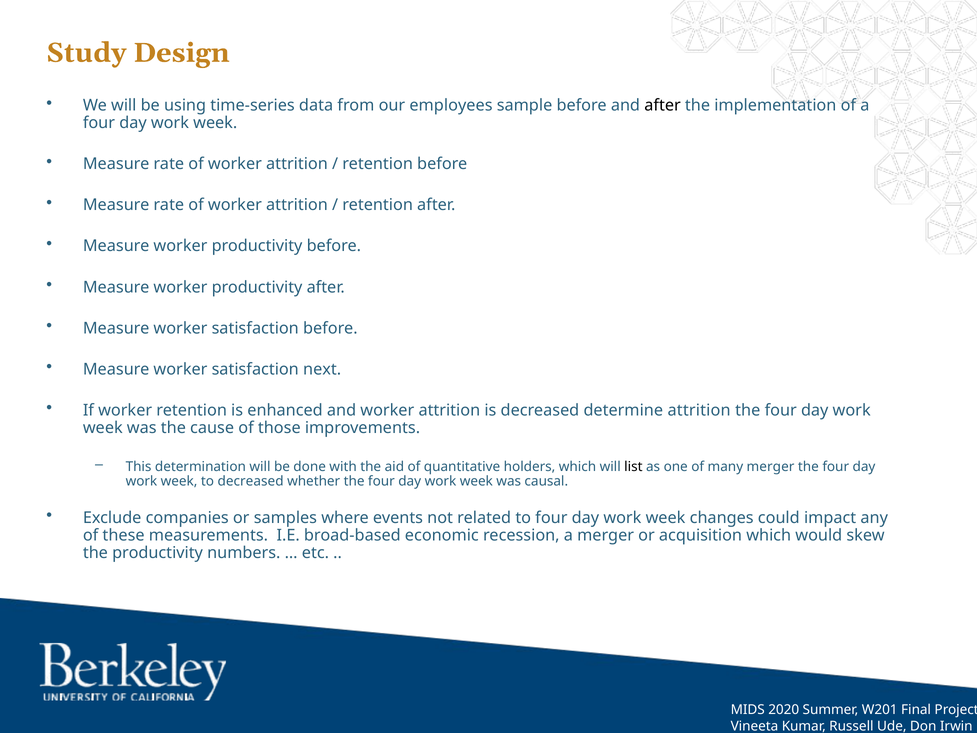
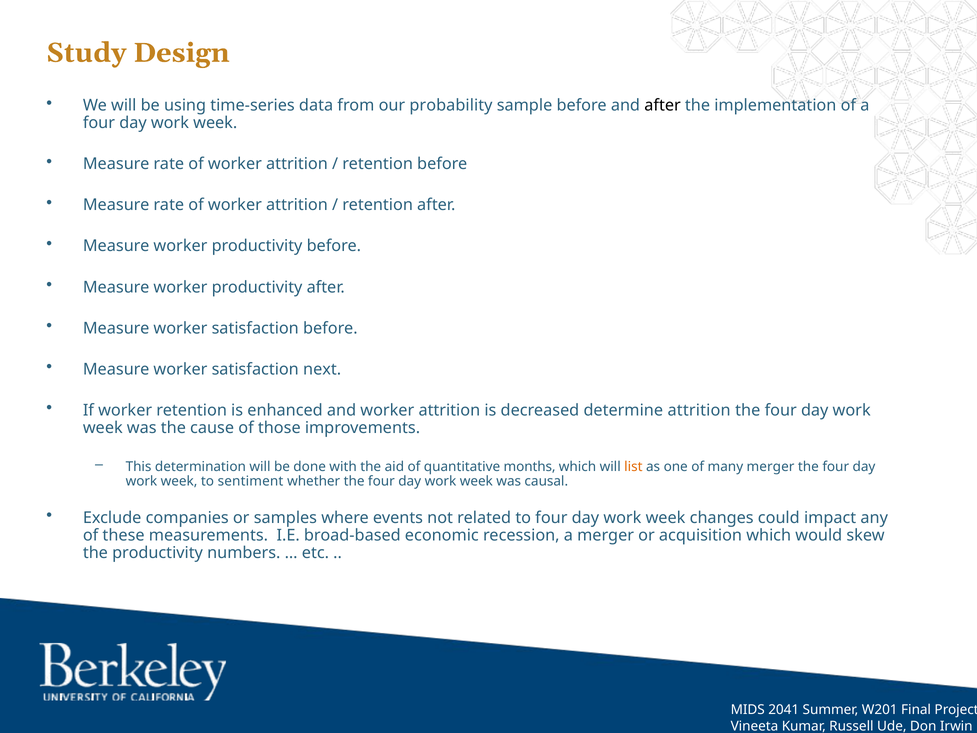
employees: employees -> probability (451, 105)
holders: holders -> months (530, 466)
list colour: black -> orange (633, 466)
to decreased: decreased -> sentiment (251, 481)
2020: 2020 -> 2041 (784, 710)
